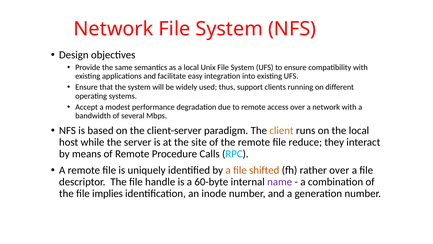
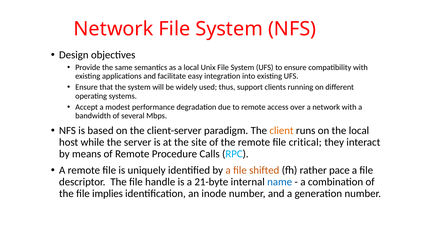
reduce: reduce -> critical (305, 142)
rather over: over -> pace (339, 170)
60-byte: 60-byte -> 21-byte (211, 182)
name colour: purple -> blue (280, 182)
